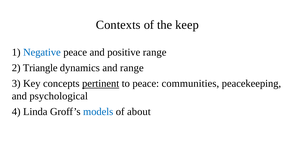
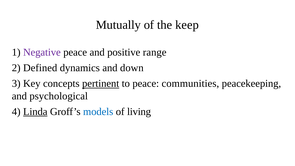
Contexts: Contexts -> Mutually (118, 25)
Negative colour: blue -> purple (42, 52)
Triangle: Triangle -> Defined (40, 68)
and range: range -> down (132, 68)
Linda underline: none -> present (35, 112)
about: about -> living (139, 112)
